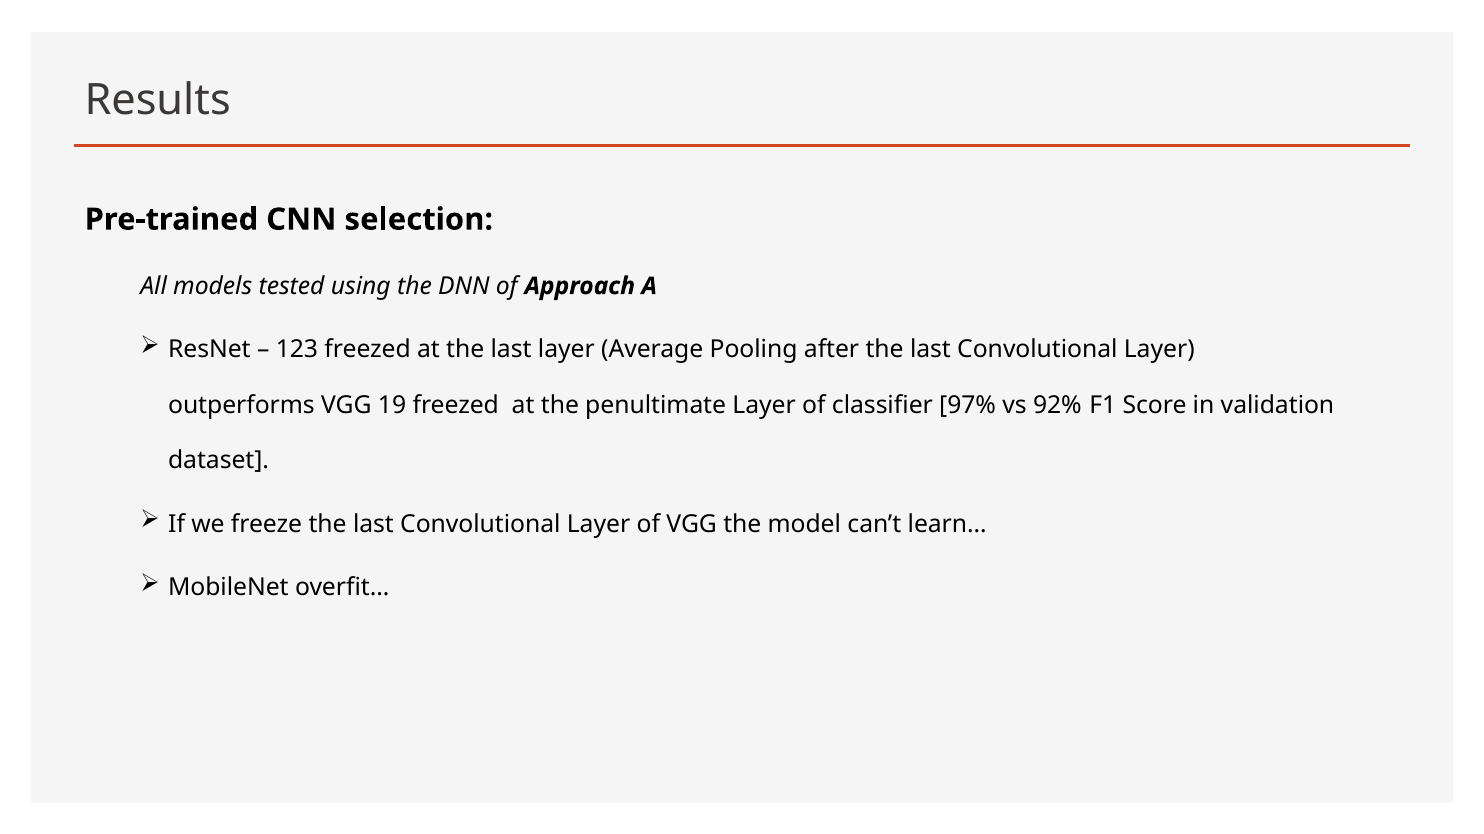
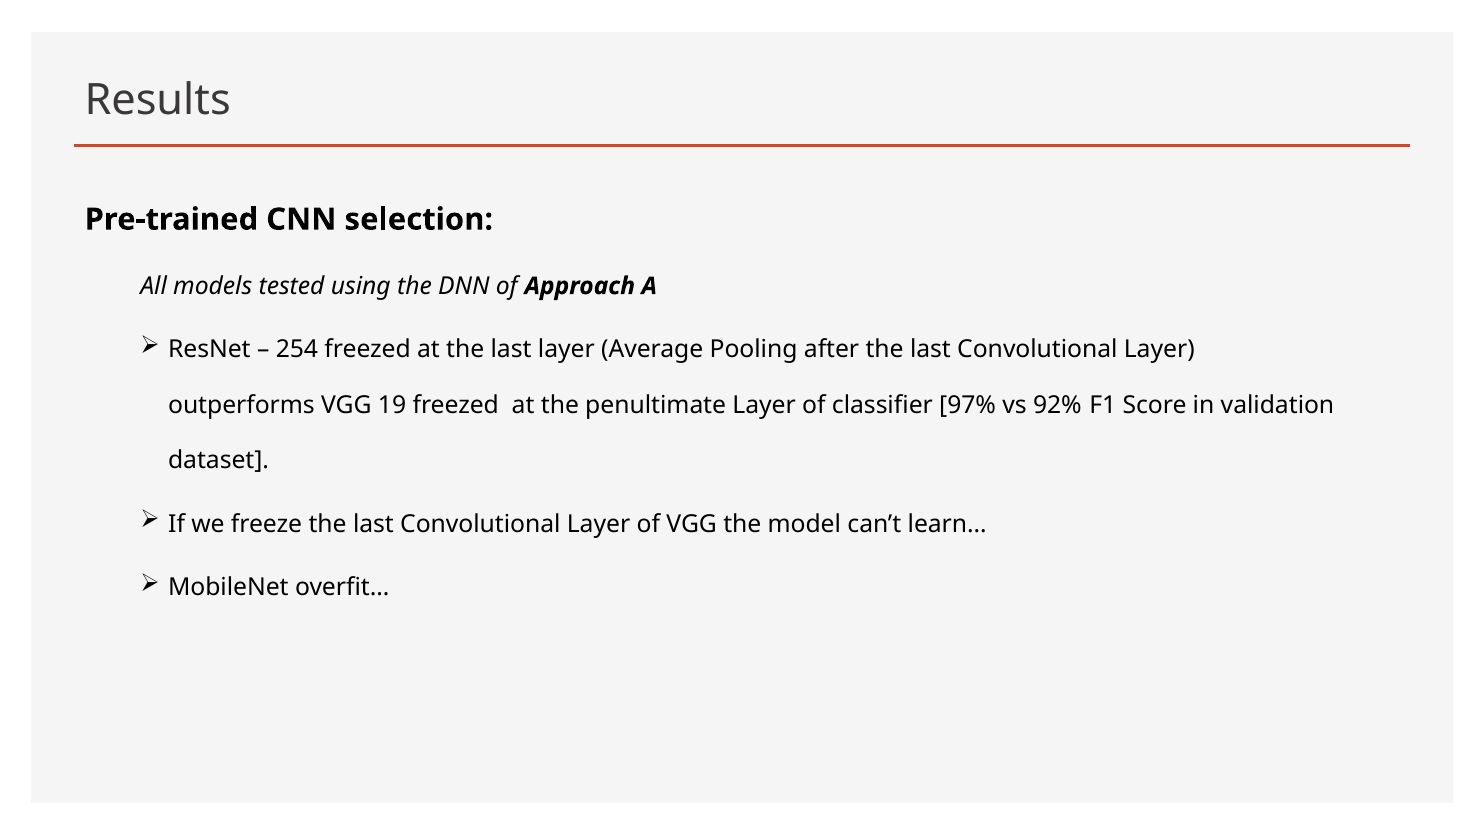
123: 123 -> 254 (297, 350)
